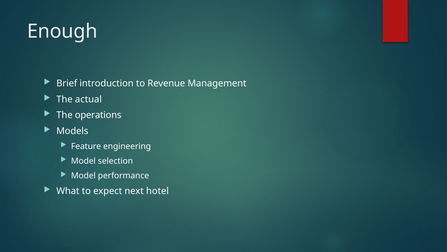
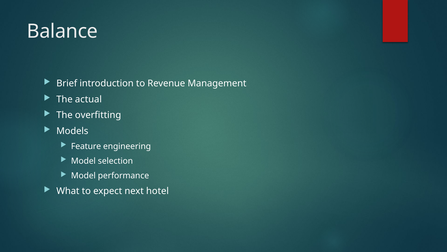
Enough: Enough -> Balance (62, 31)
operations: operations -> overfitting (98, 115)
